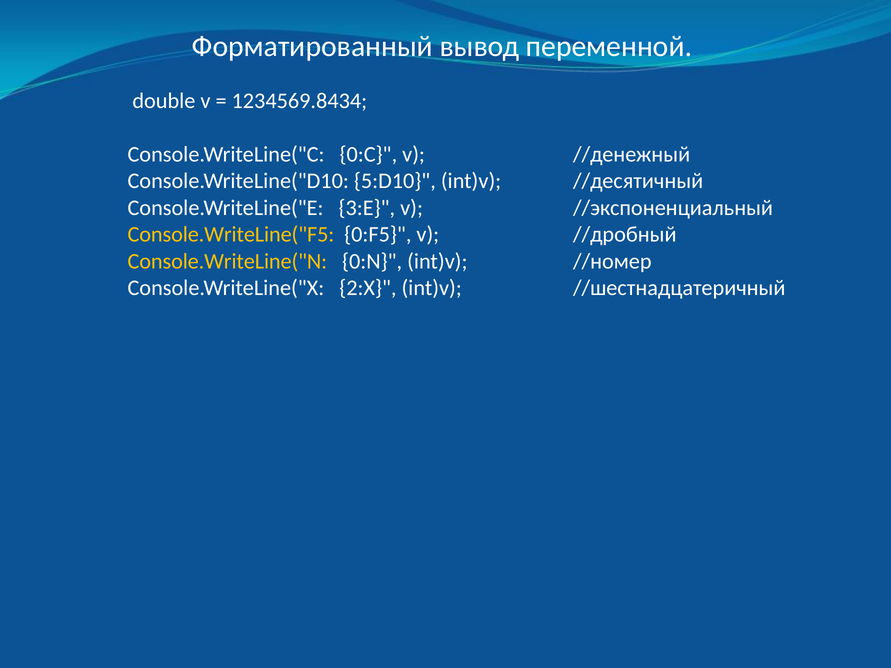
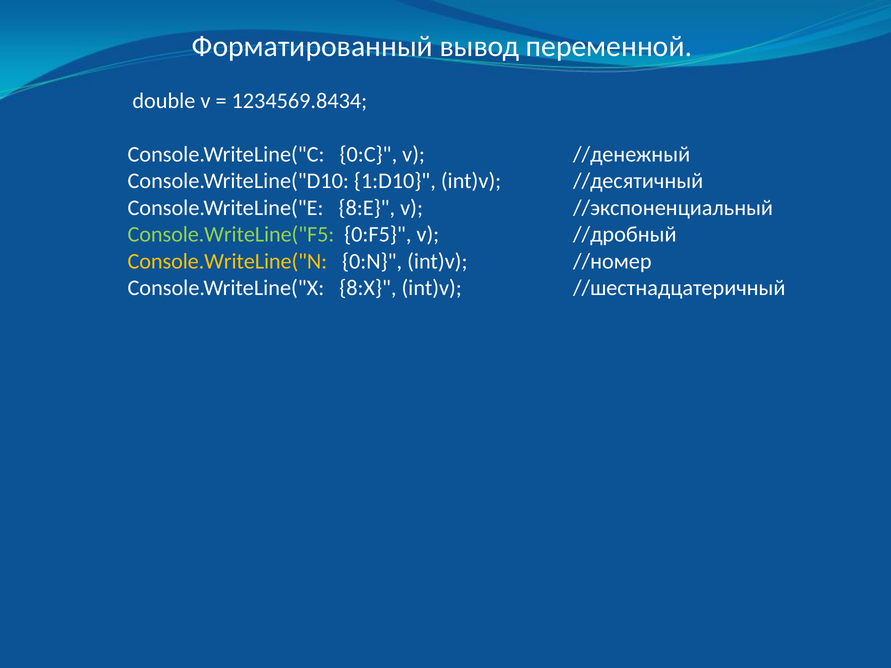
5:D10: 5:D10 -> 1:D10 (395, 181)
3:E: 3:E -> 8:E (367, 208)
Console.WriteLine("F5 colour: yellow -> light green (231, 235)
2:X: 2:X -> 8:X (368, 288)
